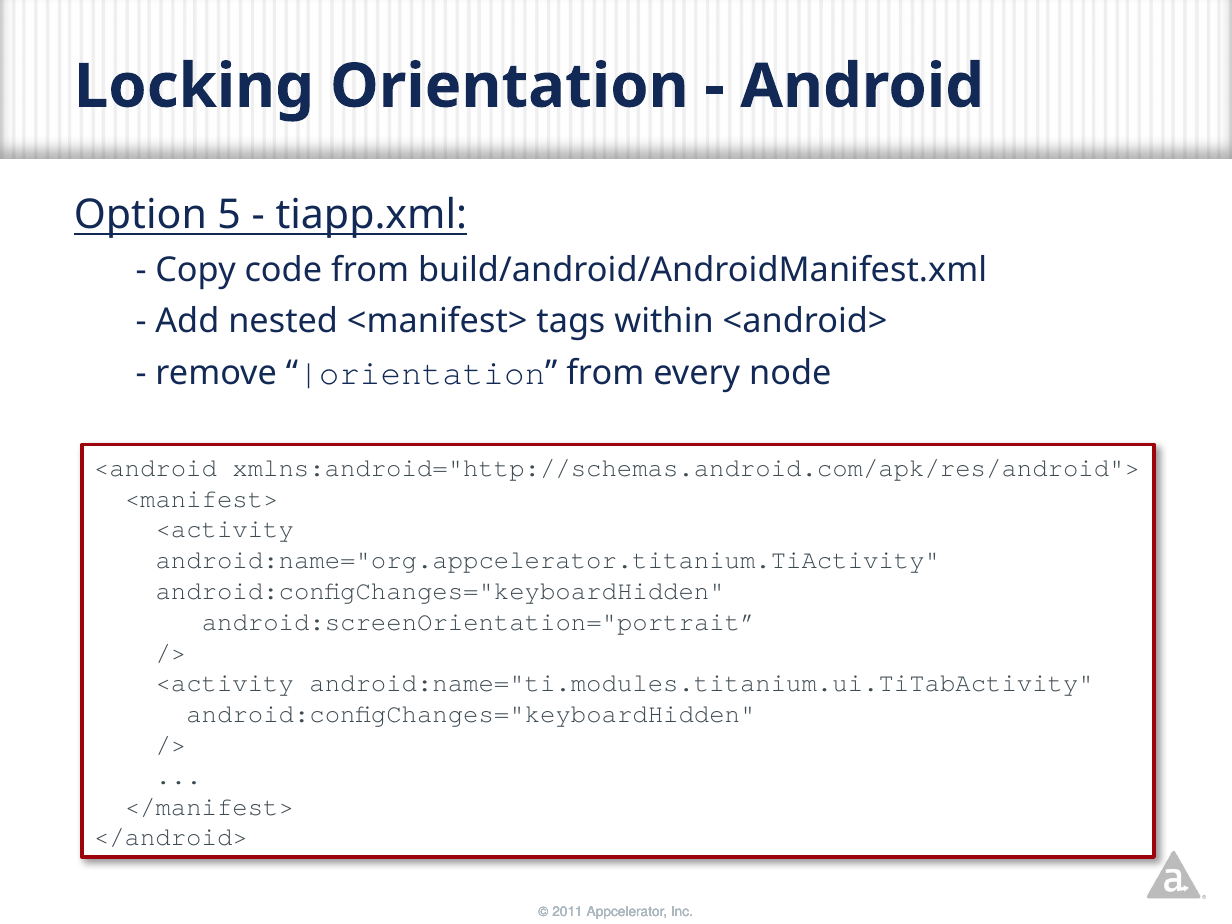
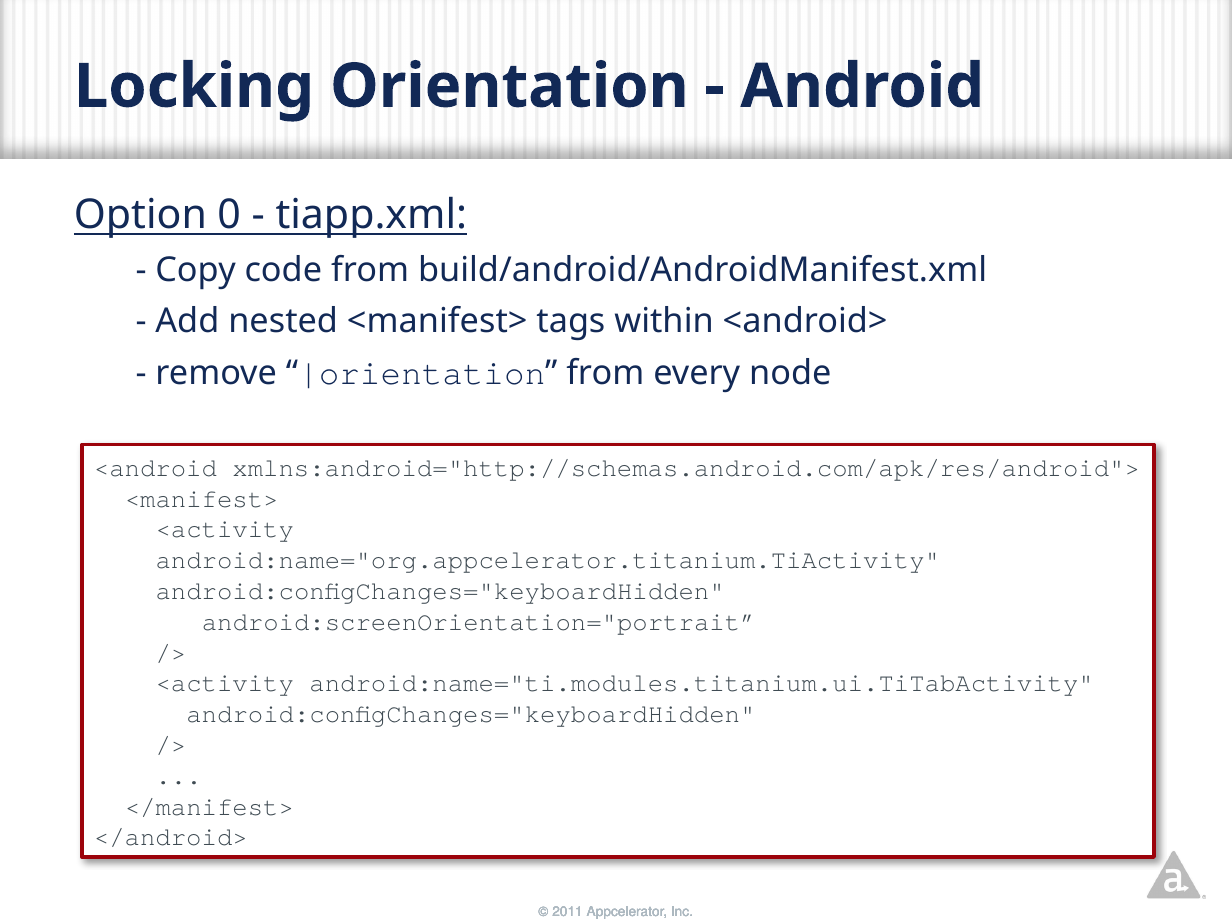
5: 5 -> 0 (229, 215)
